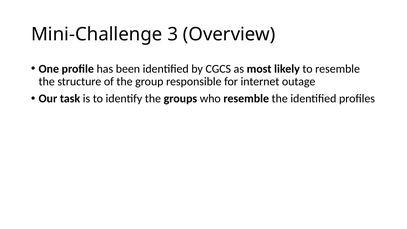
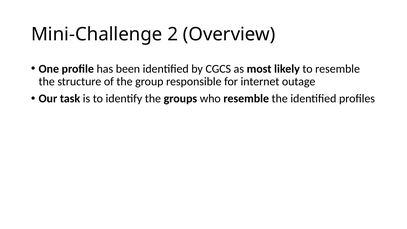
3: 3 -> 2 (173, 34)
